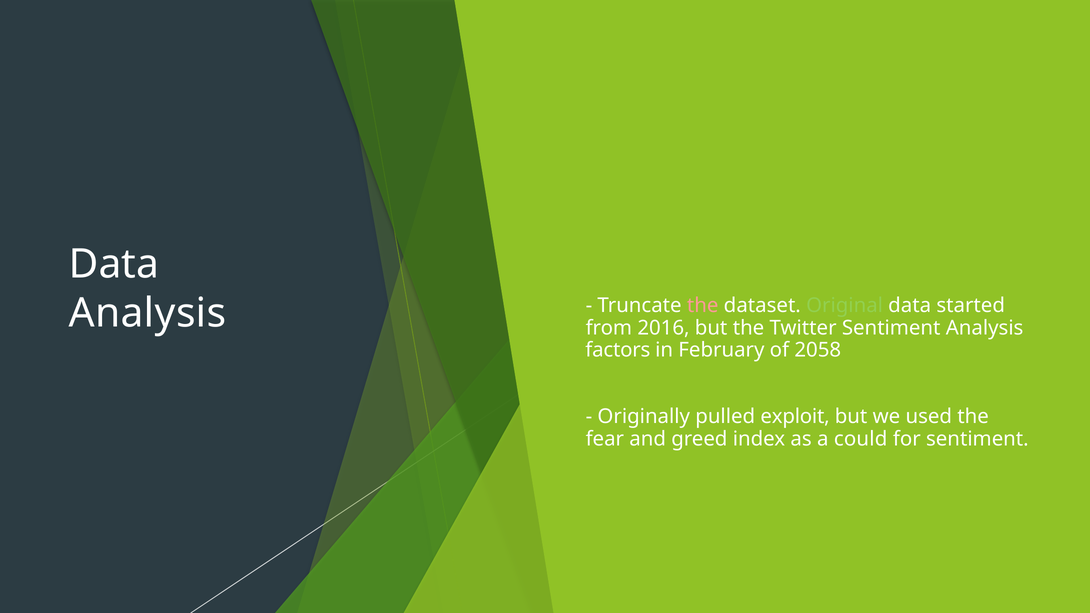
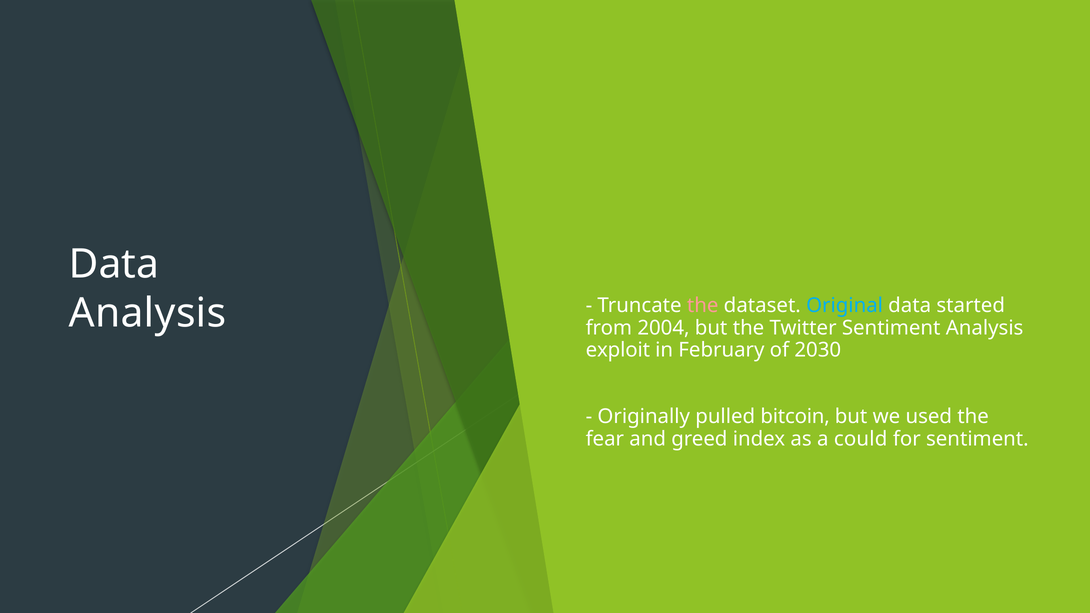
Original colour: light green -> light blue (845, 306)
2016: 2016 -> 2004 (663, 328)
factors: factors -> exploit (618, 350)
2058: 2058 -> 2030 (818, 350)
exploit: exploit -> bitcoin (795, 417)
